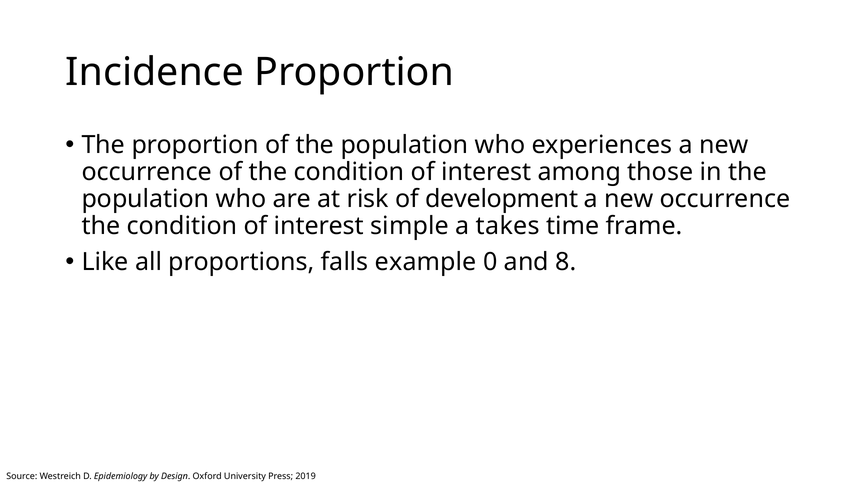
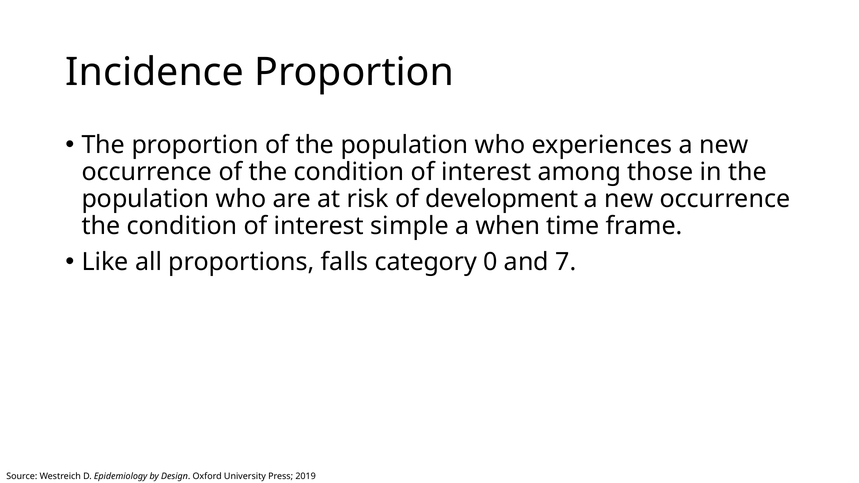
takes: takes -> when (508, 226)
example: example -> category (426, 262)
8: 8 -> 7 (566, 262)
